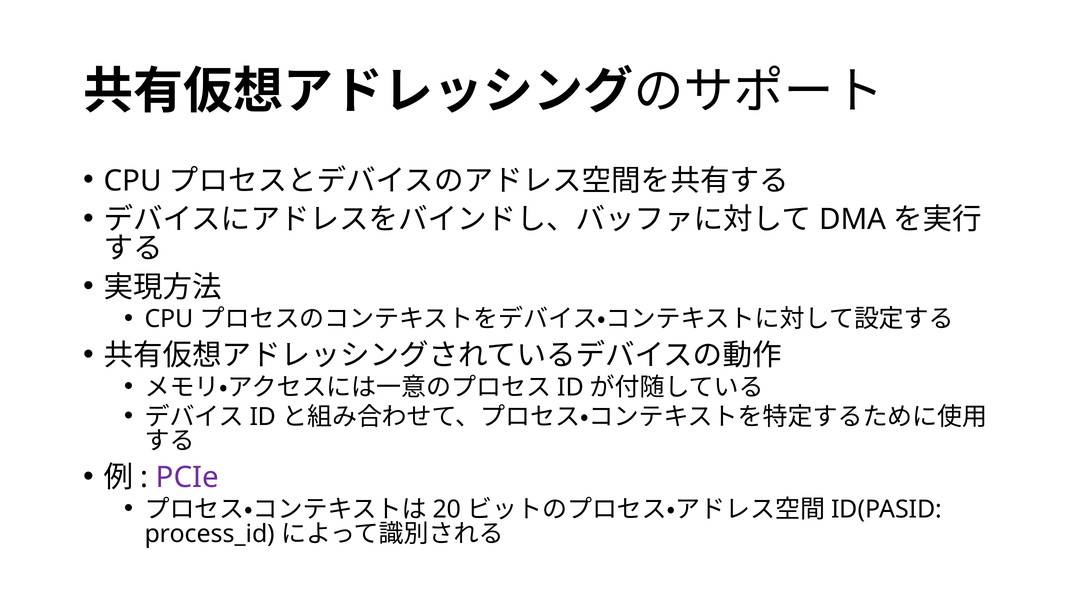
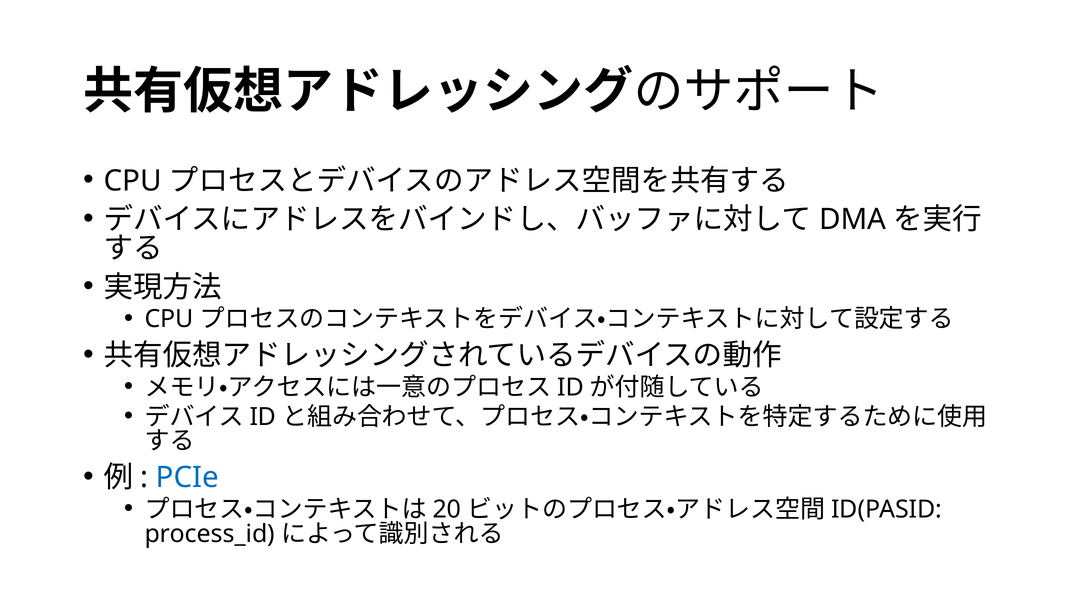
PCIe colour: purple -> blue (187, 477)
